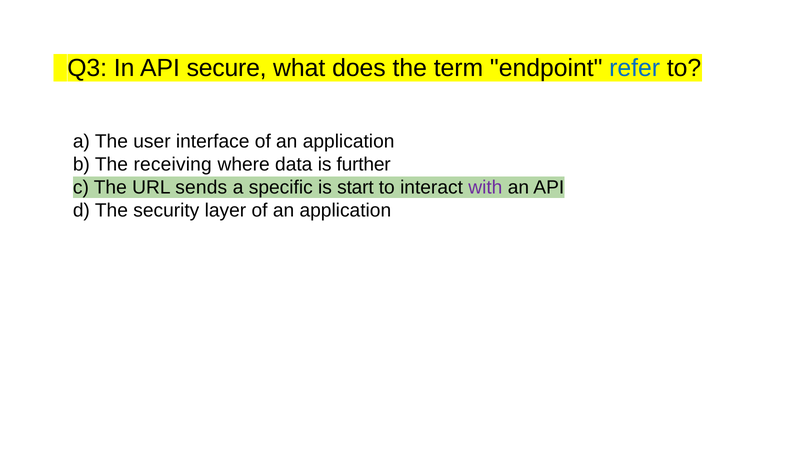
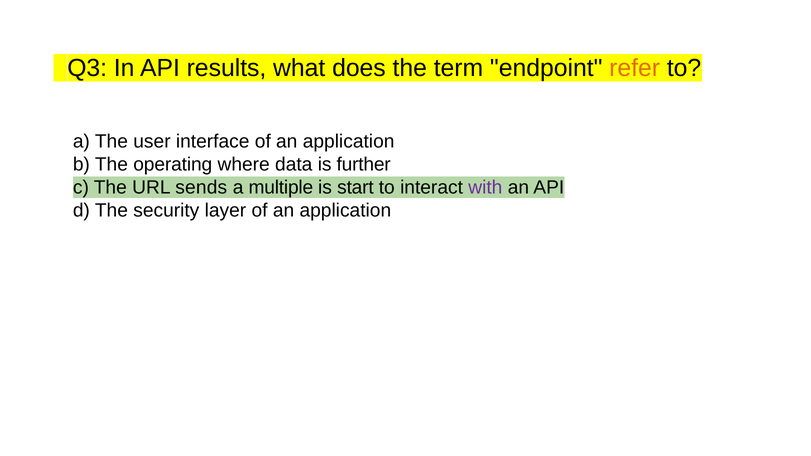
secure: secure -> results (226, 68)
refer colour: blue -> orange (635, 68)
receiving: receiving -> operating (173, 165)
specific: specific -> multiple (281, 188)
